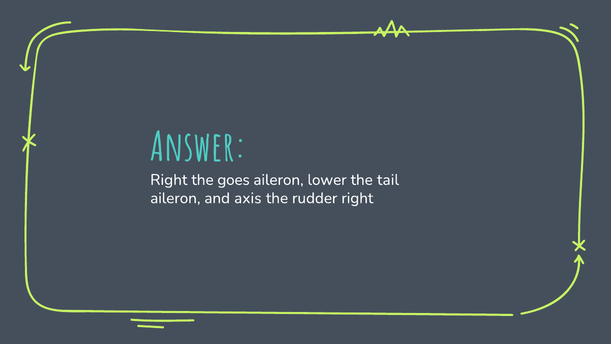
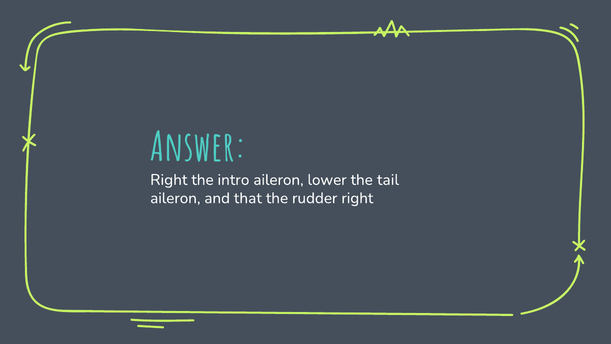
goes: goes -> intro (233, 180)
axis: axis -> that (248, 198)
